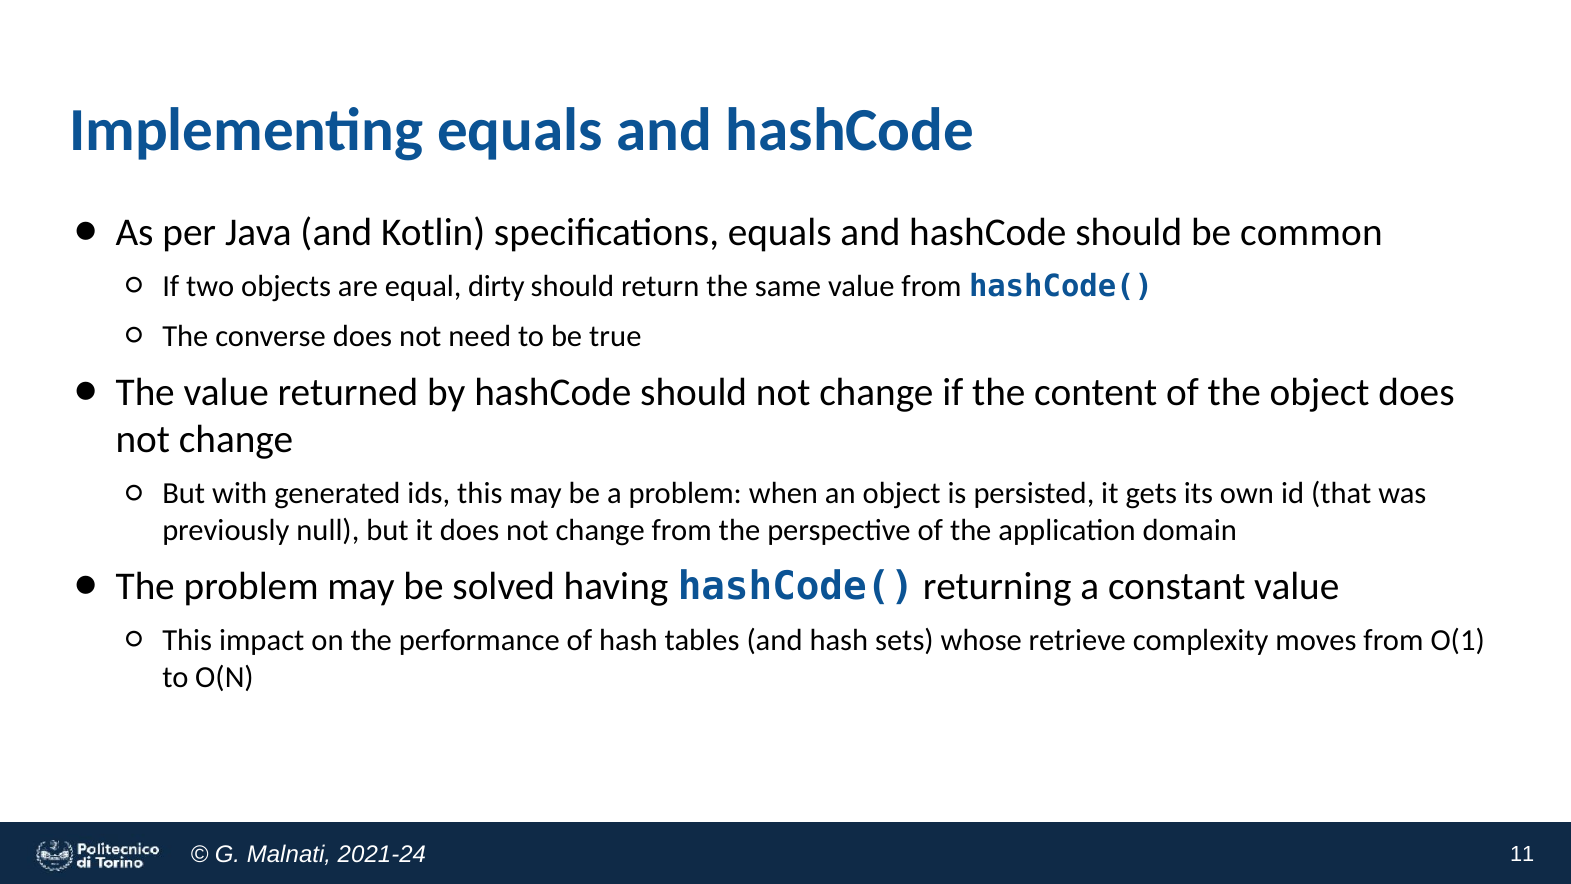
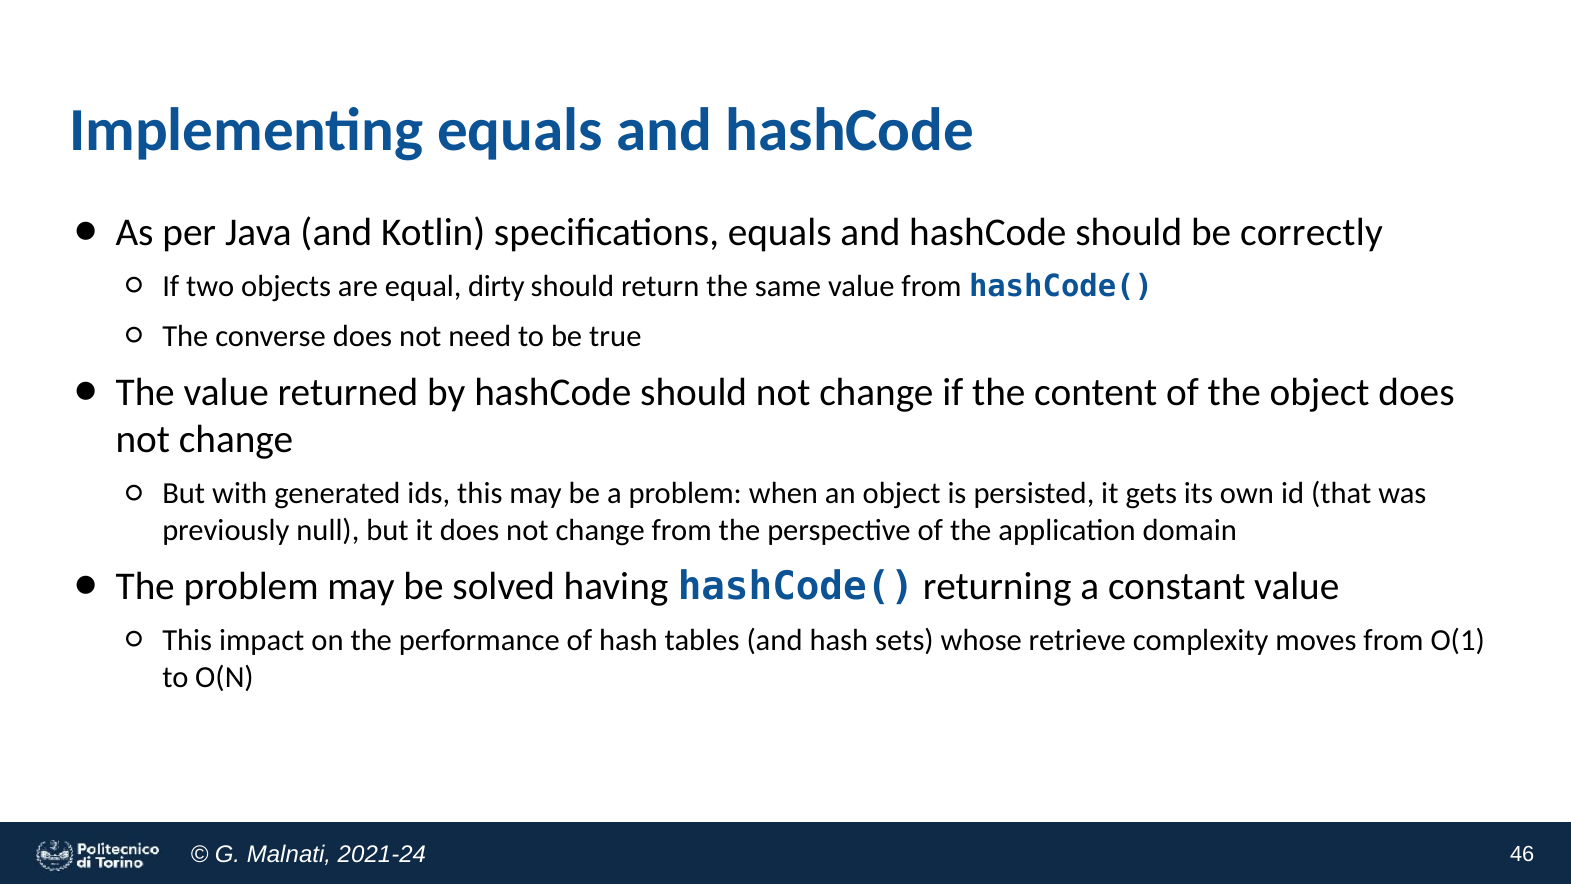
common: common -> correctly (1311, 232)
11: 11 -> 46 (1522, 854)
